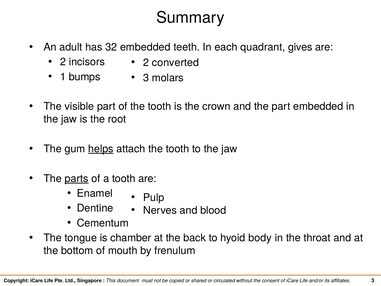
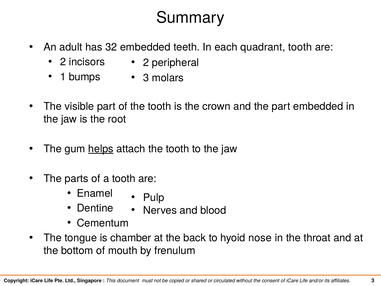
quadrant gives: gives -> tooth (300, 47)
converted: converted -> peripheral (175, 62)
parts underline: present -> none (77, 178)
body: body -> nose (260, 238)
